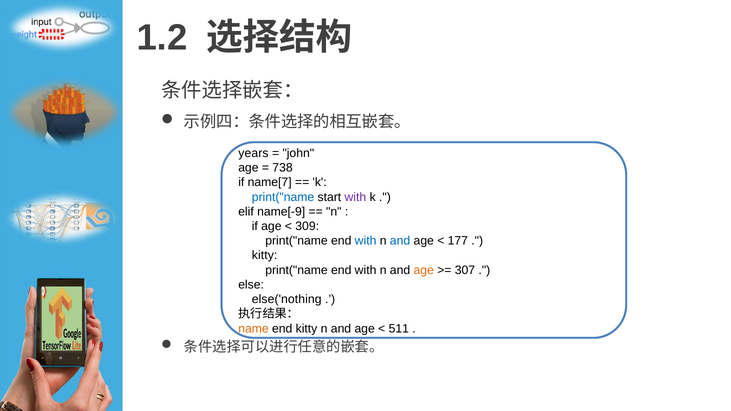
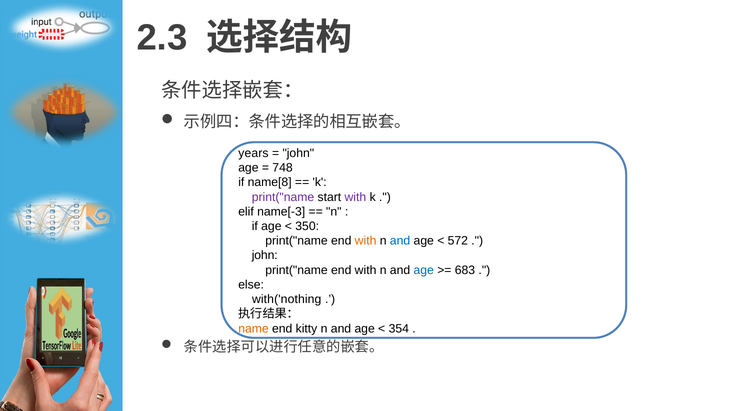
1.2: 1.2 -> 2.3 (162, 38)
738: 738 -> 748 (283, 168)
name[7: name[7 -> name[8 (270, 183)
print("name colour: blue -> purple (283, 197)
name[-9: name[-9 -> name[-3 (281, 212)
309: 309 -> 350 (307, 226)
with colour: blue -> orange (366, 241)
177: 177 -> 572 (458, 241)
kitty: kitty -> john (265, 256)
age colour: orange -> blue (424, 270)
307: 307 -> 683 (465, 270)
else('nothing: else('nothing -> with('nothing (287, 299)
511: 511 -> 354 (399, 329)
